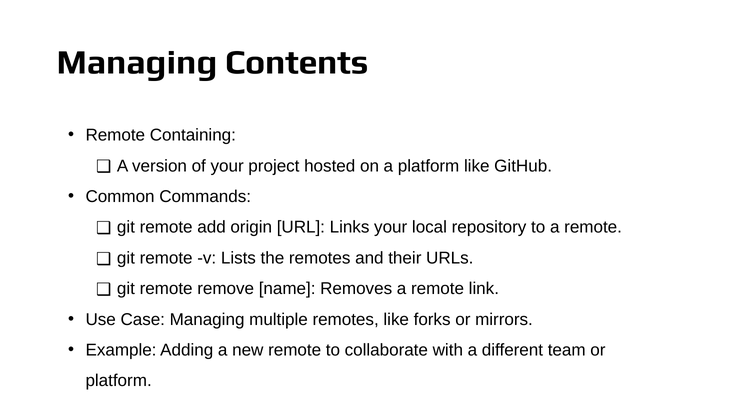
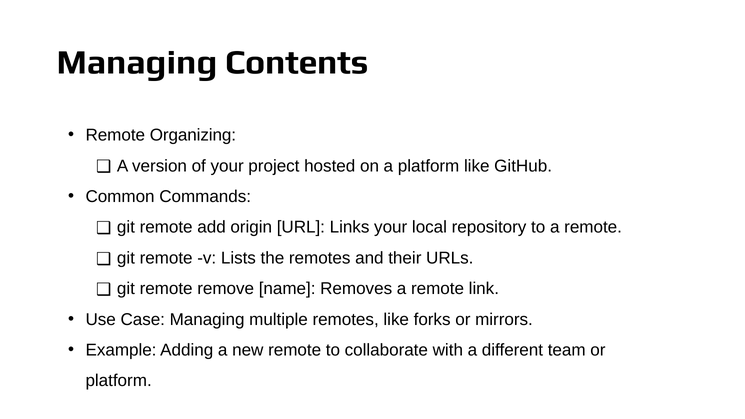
Containing: Containing -> Organizing (193, 135)
